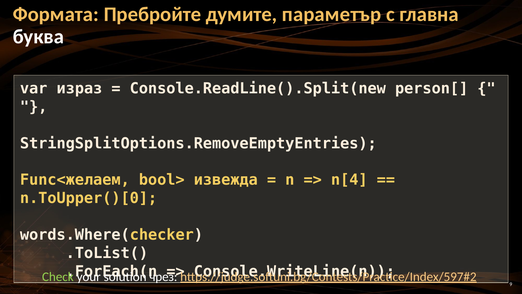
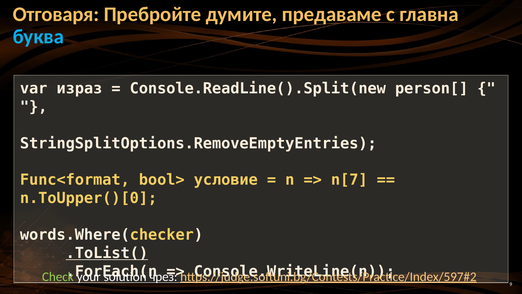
Формата: Формата -> Отговаря (56, 14)
параметър: параметър -> предаваме (332, 14)
буква colour: white -> light blue (38, 37)
Func<желаем: Func<желаем -> Func<format (75, 180)
извежда: извежда -> условие (226, 180)
n[4: n[4 -> n[7 (349, 180)
.ToList( underline: none -> present (107, 253)
